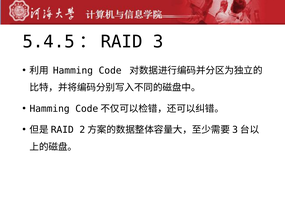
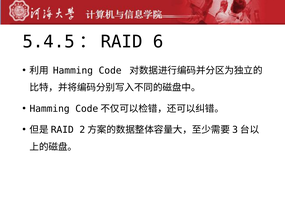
3: 3 -> 6 (158, 42)
